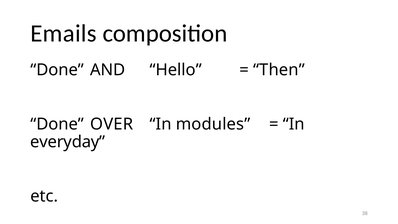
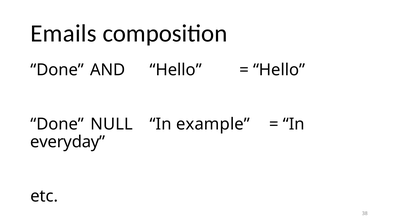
Then: Then -> Hello (279, 70)
OVER: OVER -> NULL (112, 124)
modules: modules -> example (213, 124)
